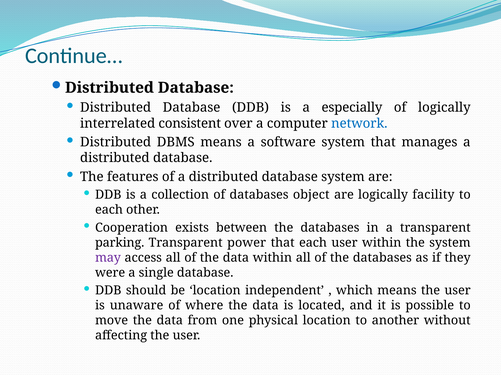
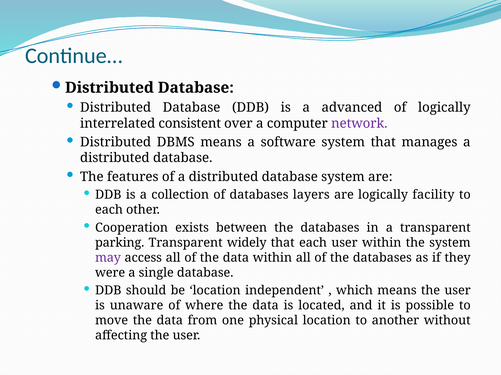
especially: especially -> advanced (352, 108)
network colour: blue -> purple (359, 124)
object: object -> layers (311, 195)
power: power -> widely (247, 243)
